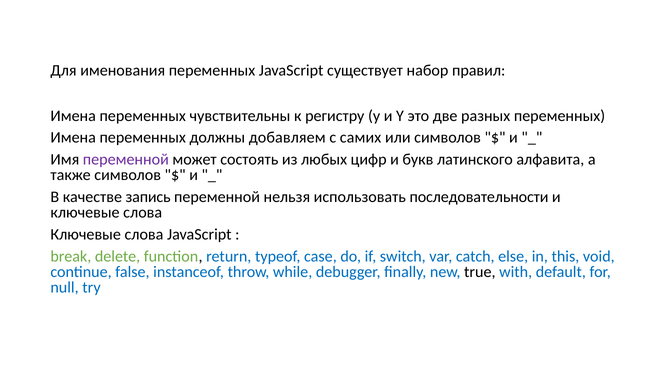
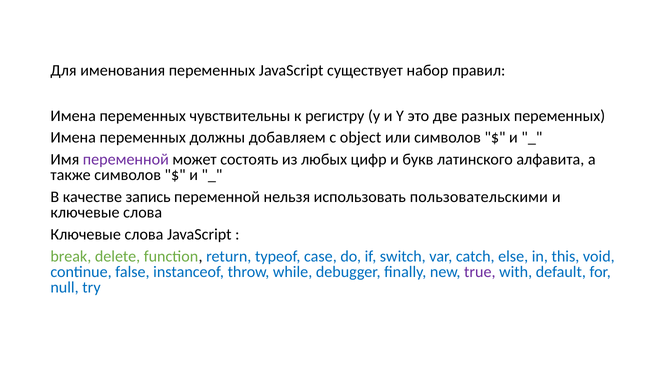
самих: самих -> object (361, 138)
последовательности: последовательности -> пользовательскими (479, 197)
true colour: black -> purple (480, 272)
